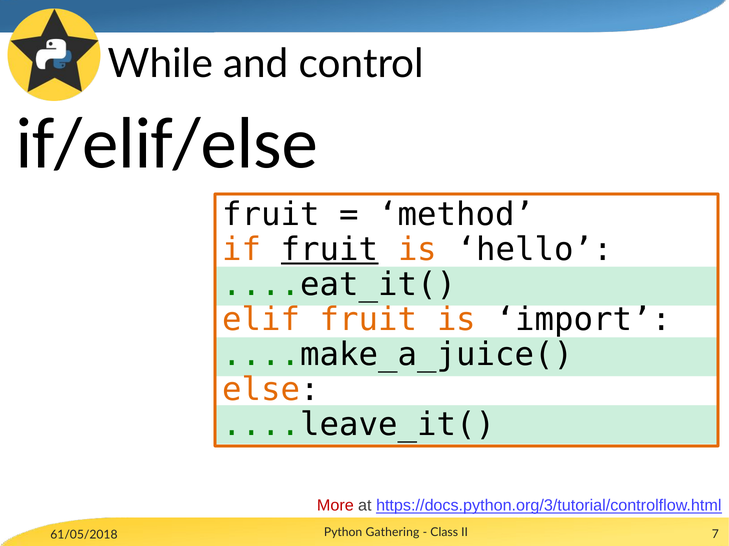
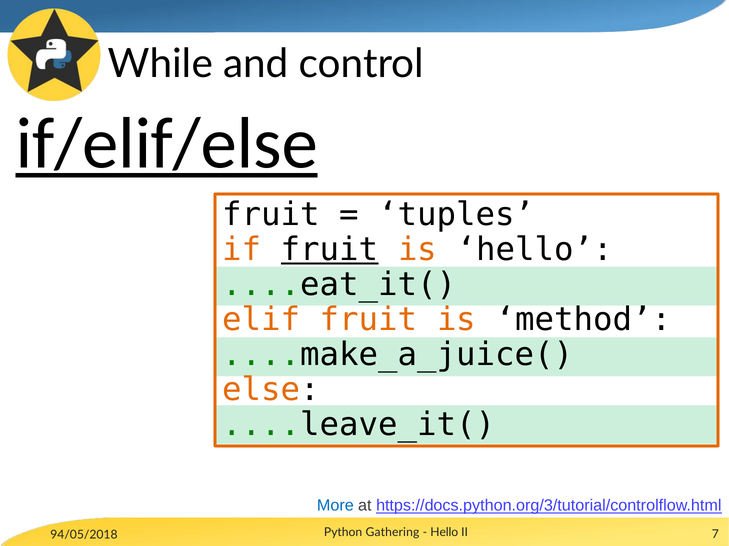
if/elif/else underline: none -> present (167, 144)
method: method -> tuples (456, 215)
import: import -> method (583, 320)
More colour: red -> blue (335, 506)
61/05/2018: 61/05/2018 -> 94/05/2018 (84, 536)
Class: Class -> Hello (444, 533)
